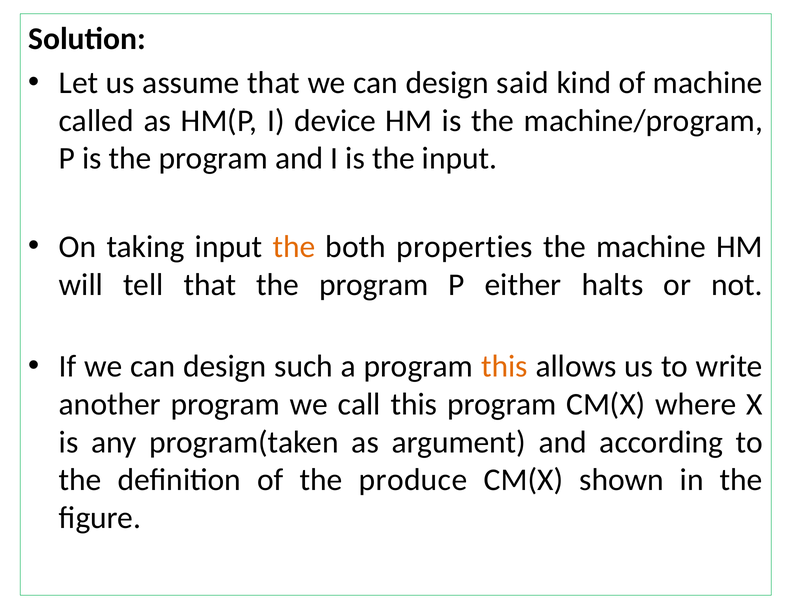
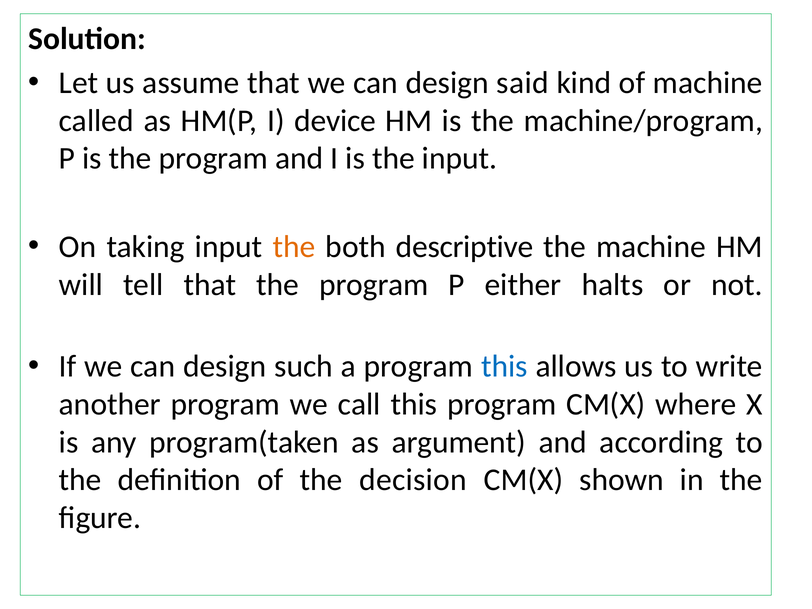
properties: properties -> descriptive (465, 247)
this colour: orange -> blue (504, 367)
produce: produce -> decision (413, 480)
